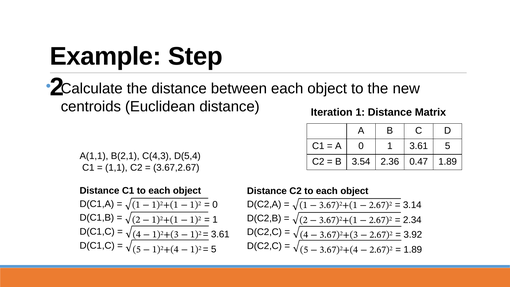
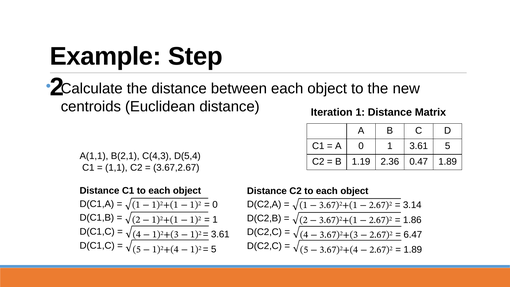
3.54: 3.54 -> 1.19 (361, 161)
2.34: 2.34 -> 1.86 (412, 220)
3.92: 3.92 -> 6.47 (413, 235)
